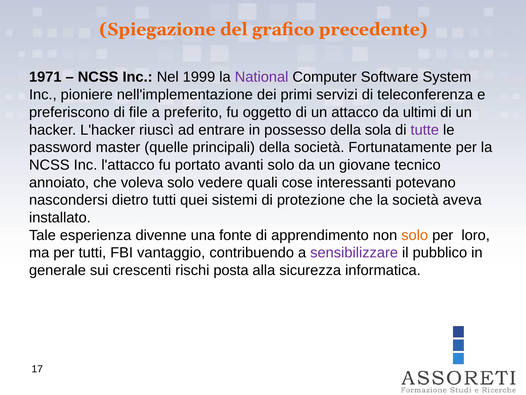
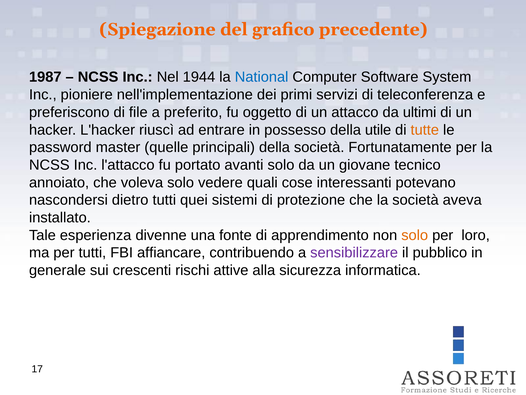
1971: 1971 -> 1987 (45, 77)
1999: 1999 -> 1944 (199, 77)
National colour: purple -> blue (262, 77)
sola: sola -> utile (378, 130)
tutte colour: purple -> orange (425, 130)
vantaggio: vantaggio -> affiancare (171, 252)
posta: posta -> attive (231, 270)
